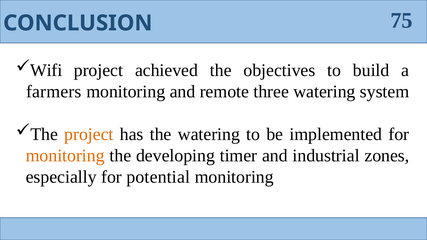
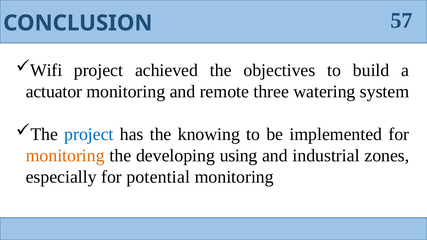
75: 75 -> 57 (402, 21)
farmers: farmers -> actuator (54, 92)
project colour: orange -> blue (89, 134)
the watering: watering -> knowing (209, 134)
timer: timer -> using (239, 156)
